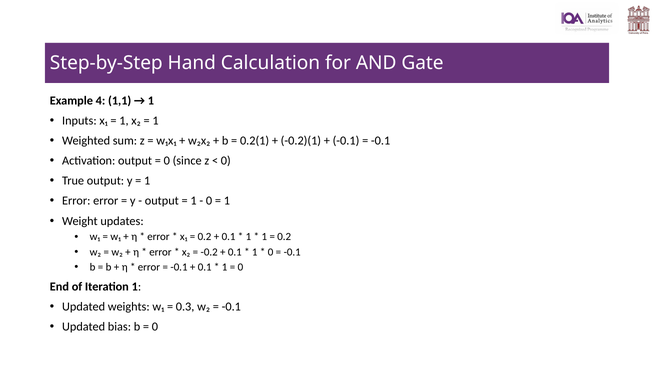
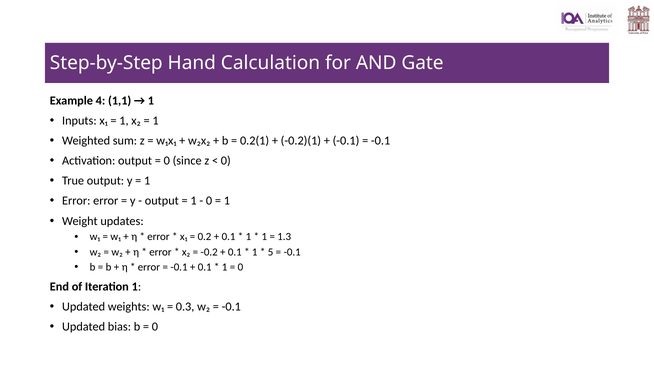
0.2: 0.2 -> 1.3 (284, 237)
0: 0 -> 5 (271, 252)
